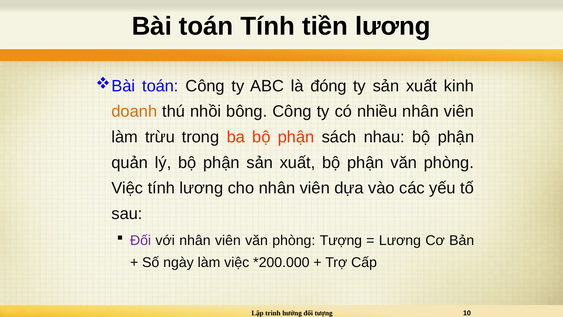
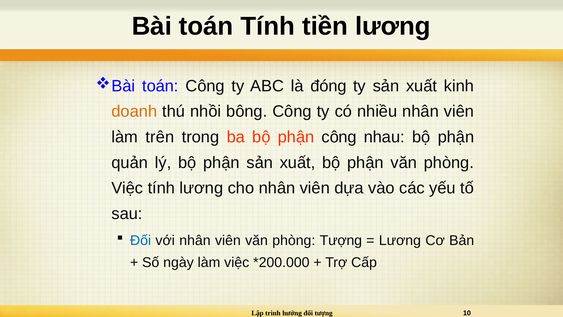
trừu: trừu -> trên (160, 137)
phận sách: sách -> công (339, 137)
Đối colour: purple -> blue (141, 240)
